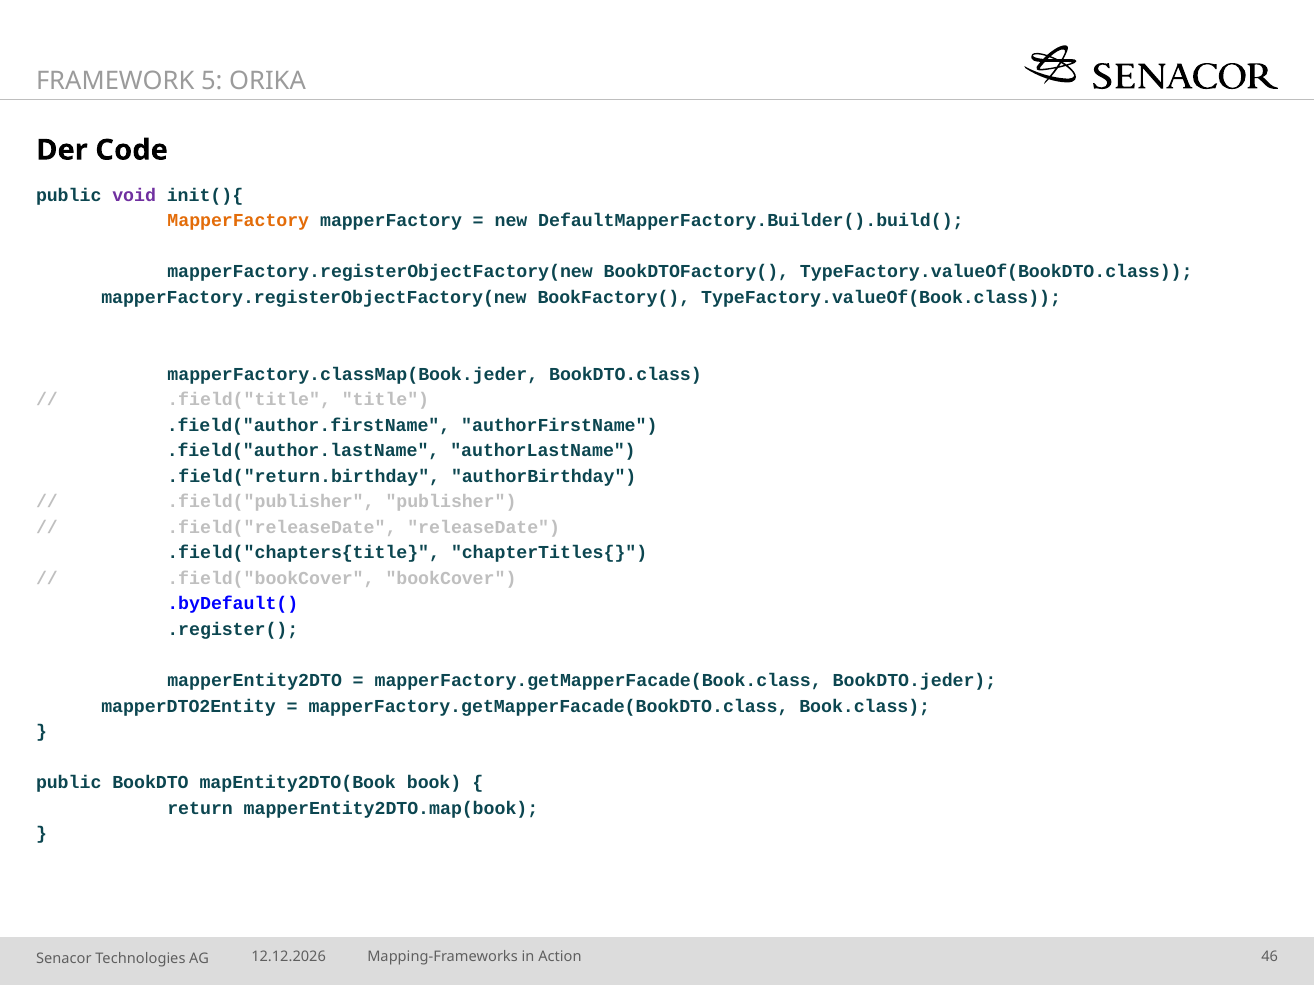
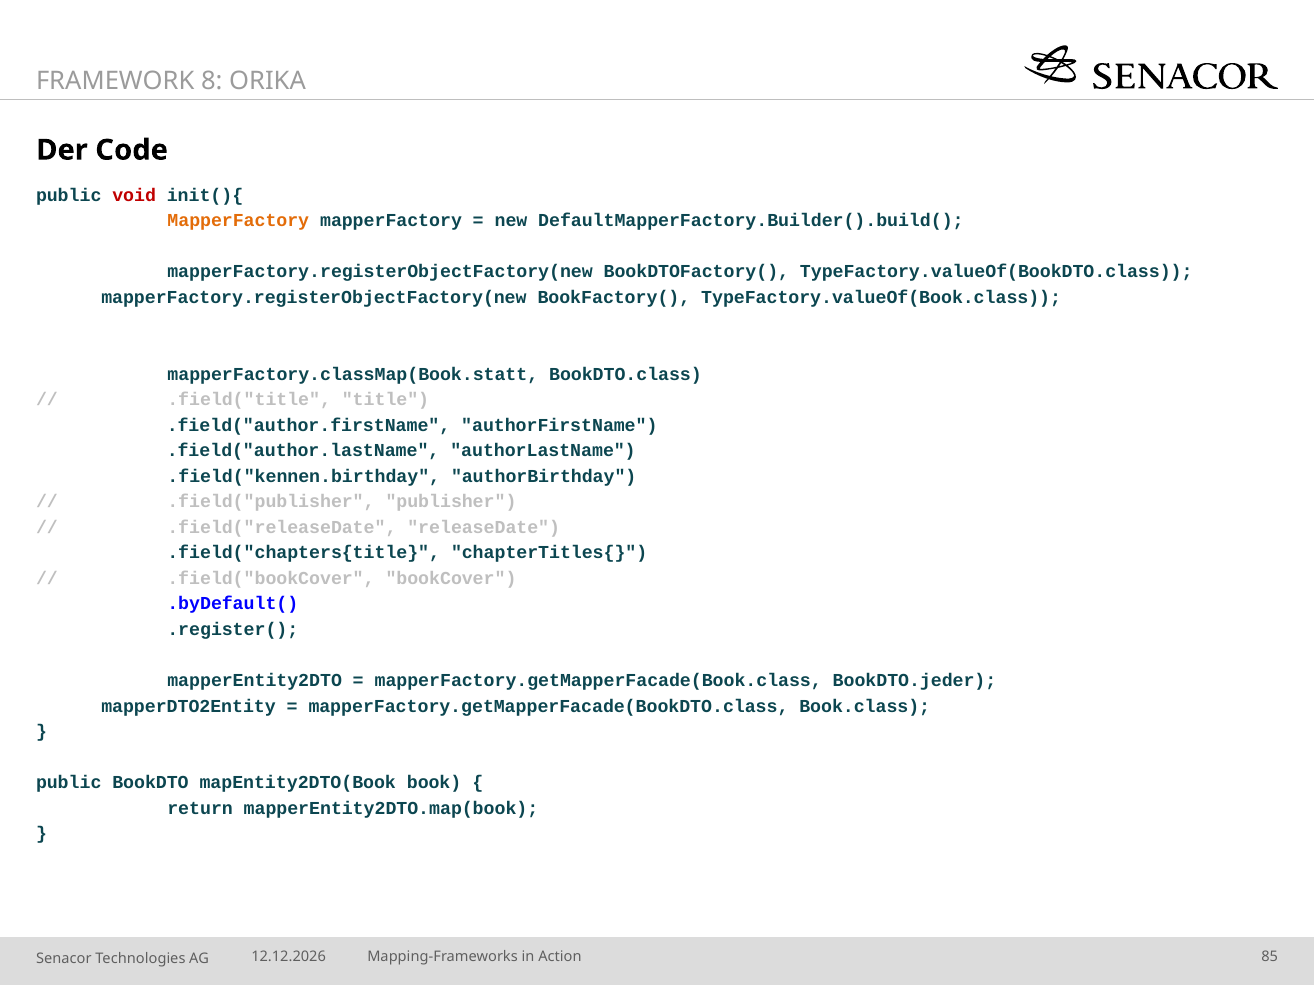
5: 5 -> 8 (212, 81)
void colour: purple -> red (134, 195)
mapperFactory.classMap(Book.jeder: mapperFactory.classMap(Book.jeder -> mapperFactory.classMap(Book.statt (353, 374)
.field("return.birthday: .field("return.birthday -> .field("kennen.birthday (304, 476)
46: 46 -> 85 (1270, 957)
